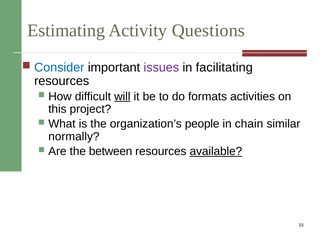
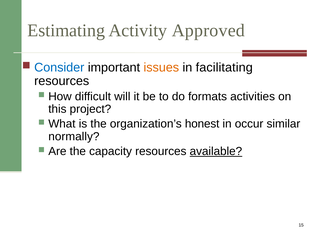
Questions: Questions -> Approved (208, 31)
issues colour: purple -> orange (161, 68)
will underline: present -> none (122, 97)
people: people -> honest (202, 124)
chain: chain -> occur (249, 124)
between: between -> capacity (111, 152)
